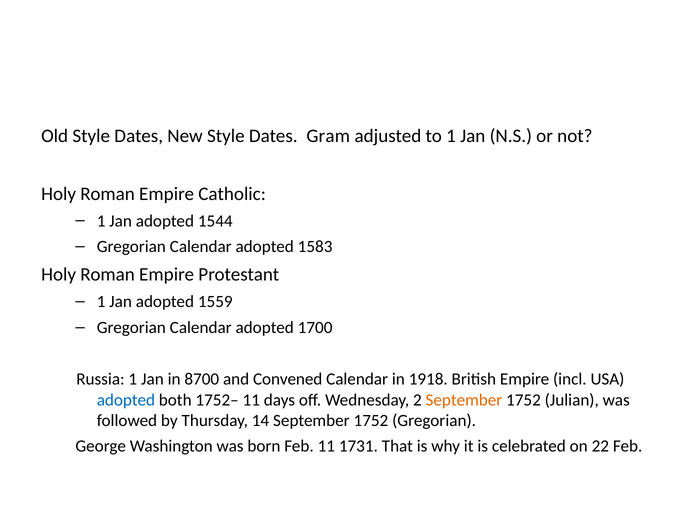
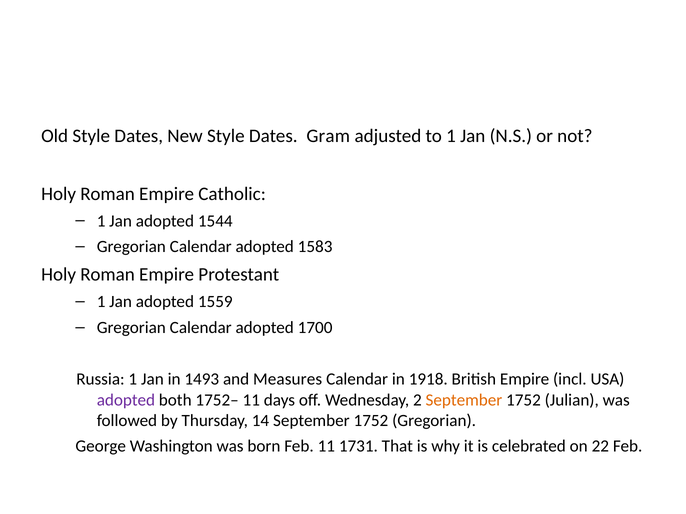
8700: 8700 -> 1493 (202, 380)
Convened: Convened -> Measures (288, 380)
adopted colour: blue -> purple (126, 400)
